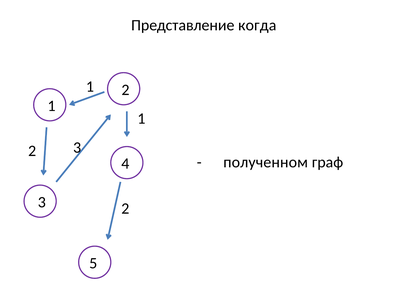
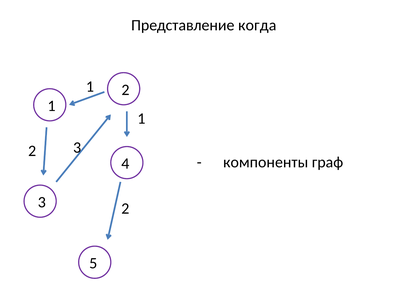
полученном: полученном -> компоненты (266, 162)
